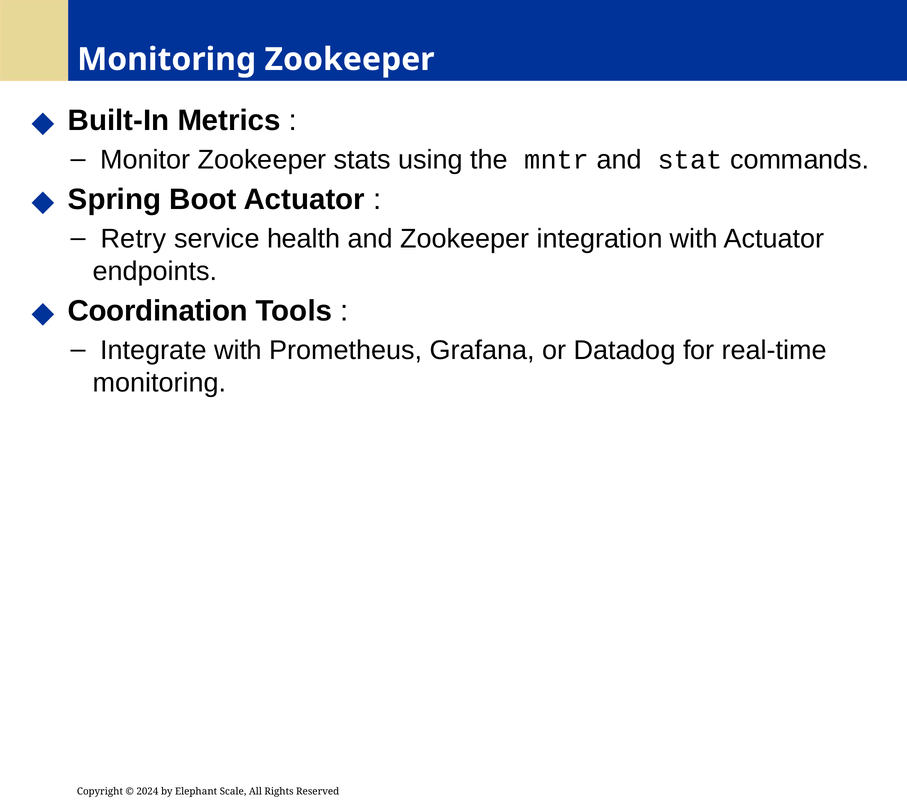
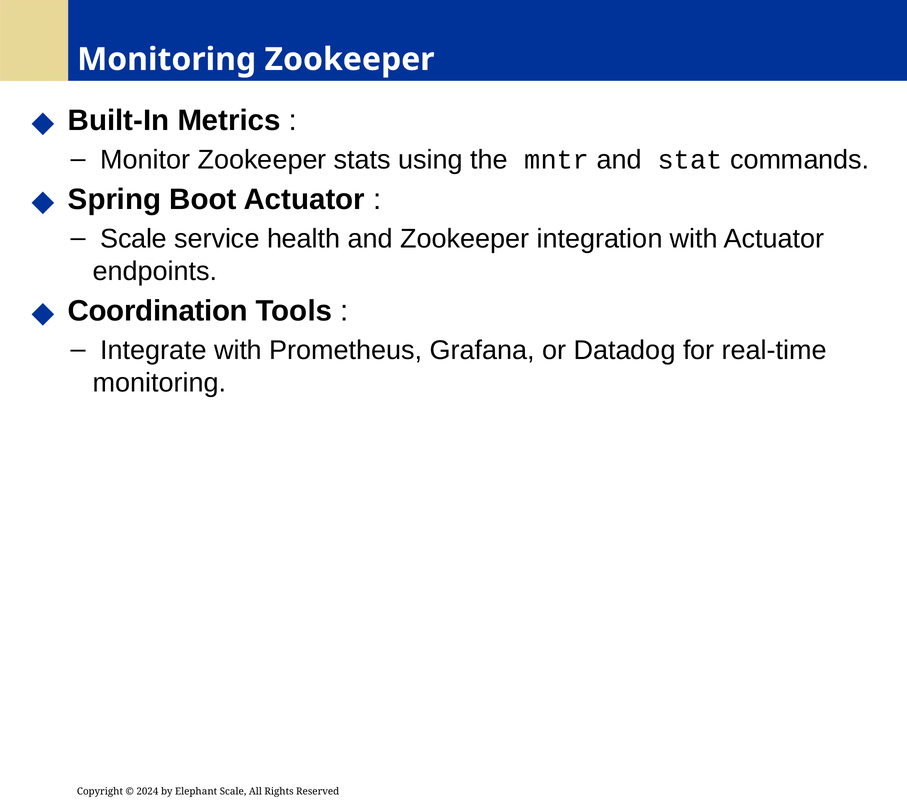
Retry: Retry -> Scale (134, 239)
